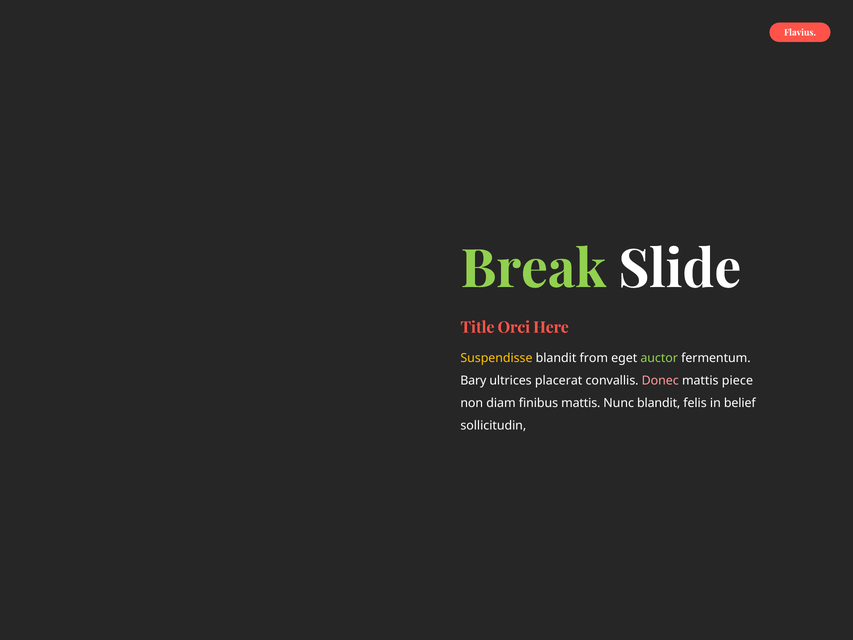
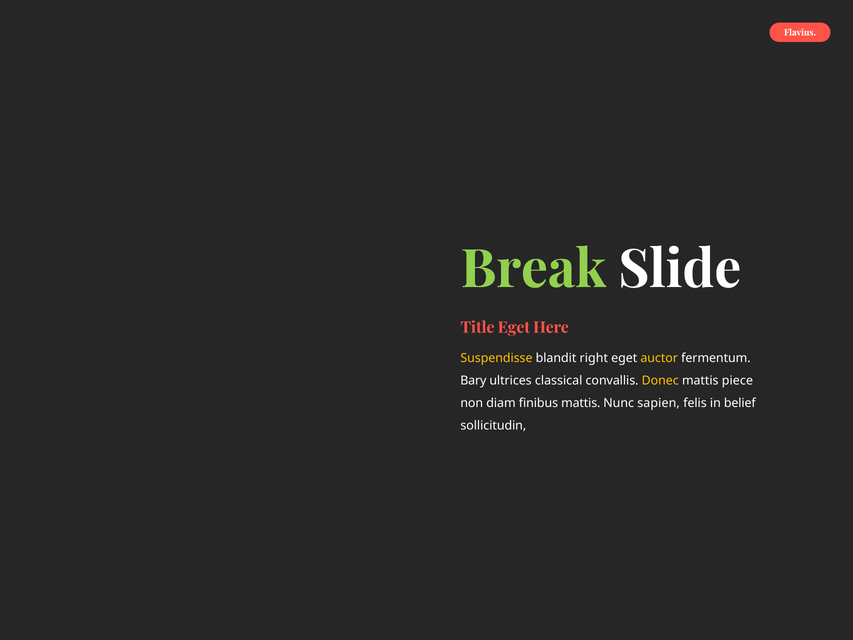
Title Orci: Orci -> Eget (514, 327)
from: from -> right (594, 358)
auctor colour: light green -> yellow (659, 358)
placerat: placerat -> classical (559, 381)
Donec colour: pink -> yellow (660, 381)
Nunc blandit: blandit -> sapien (659, 403)
